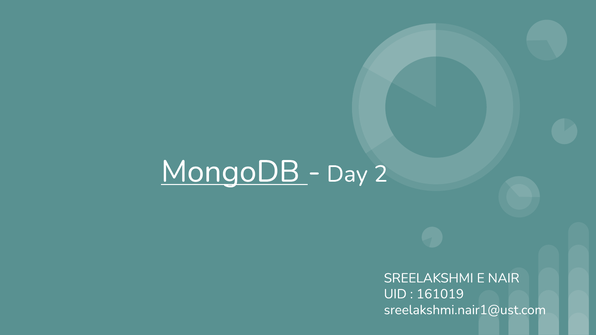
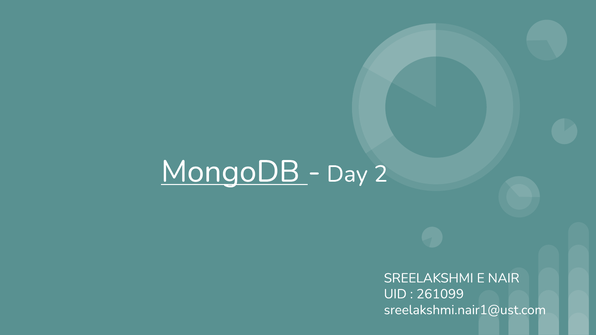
161019: 161019 -> 261099 (440, 294)
